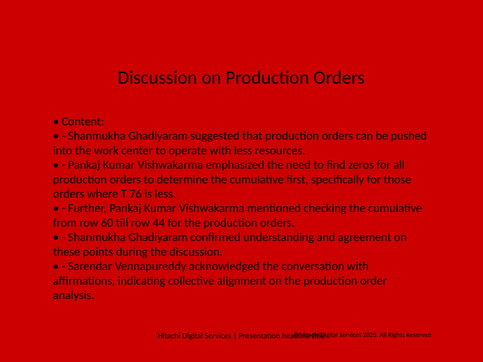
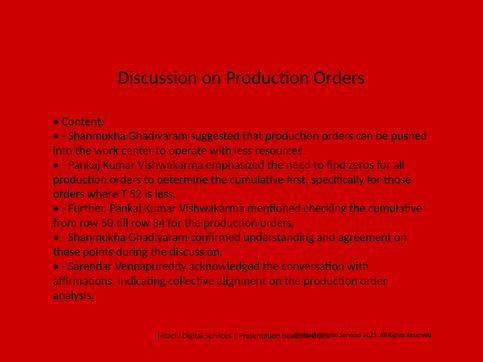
76: 76 -> 52 (136, 194)
60: 60 -> 50 (107, 223)
44: 44 -> 34 (159, 223)
